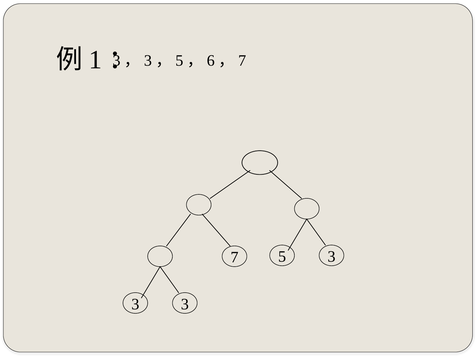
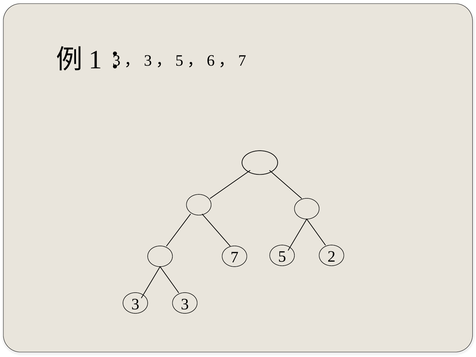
7 3: 3 -> 2 (331, 257)
